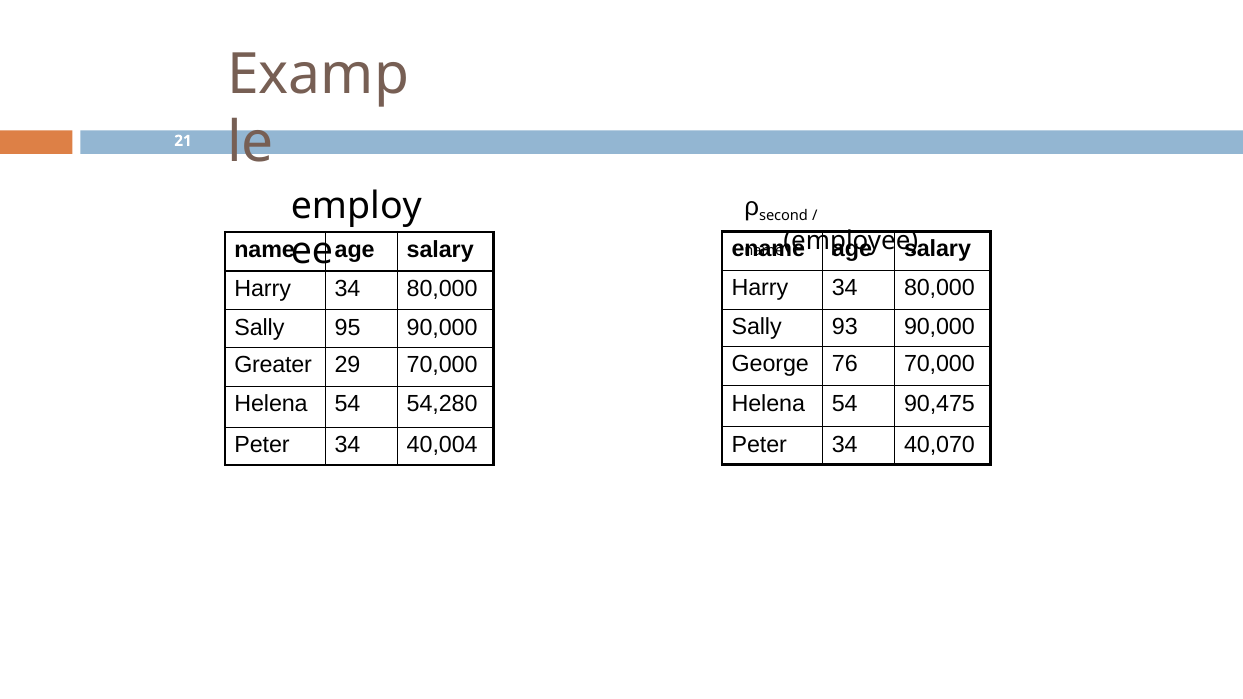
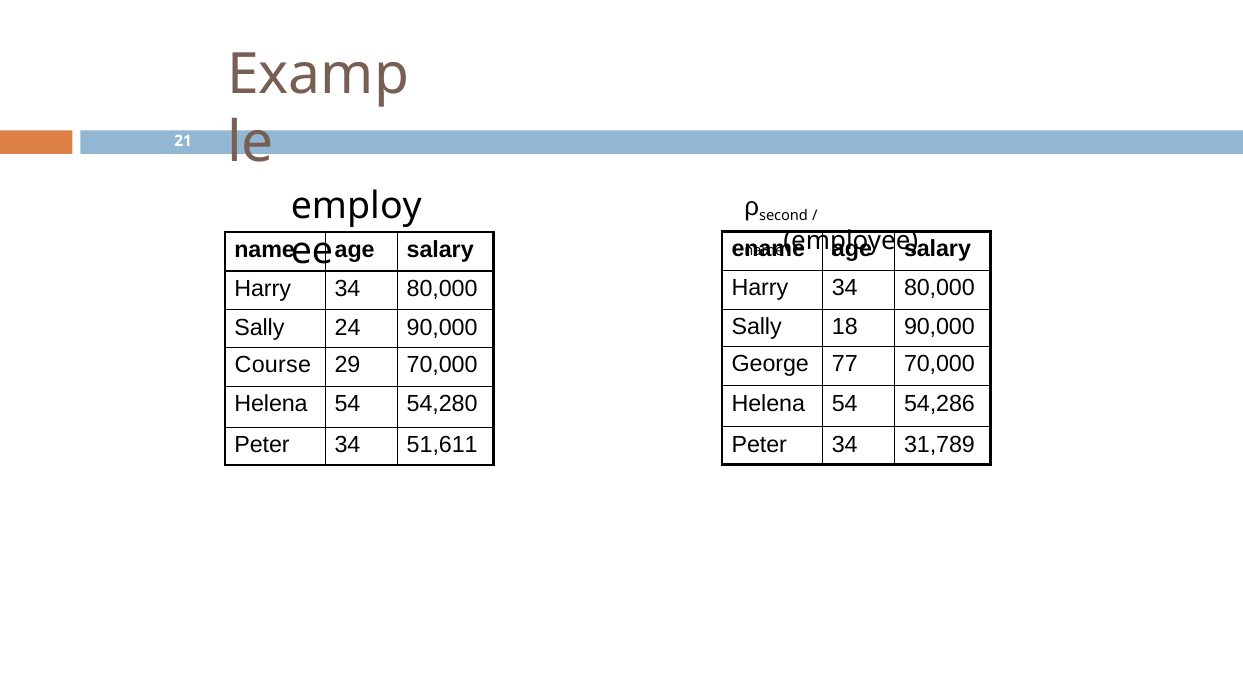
93: 93 -> 18 (845, 327)
95: 95 -> 24 (348, 328)
76: 76 -> 77 (845, 364)
Greater: Greater -> Course (273, 365)
90,475: 90,475 -> 54,286 (939, 404)
40,070: 40,070 -> 31,789 (939, 444)
40,004: 40,004 -> 51,611 (442, 445)
